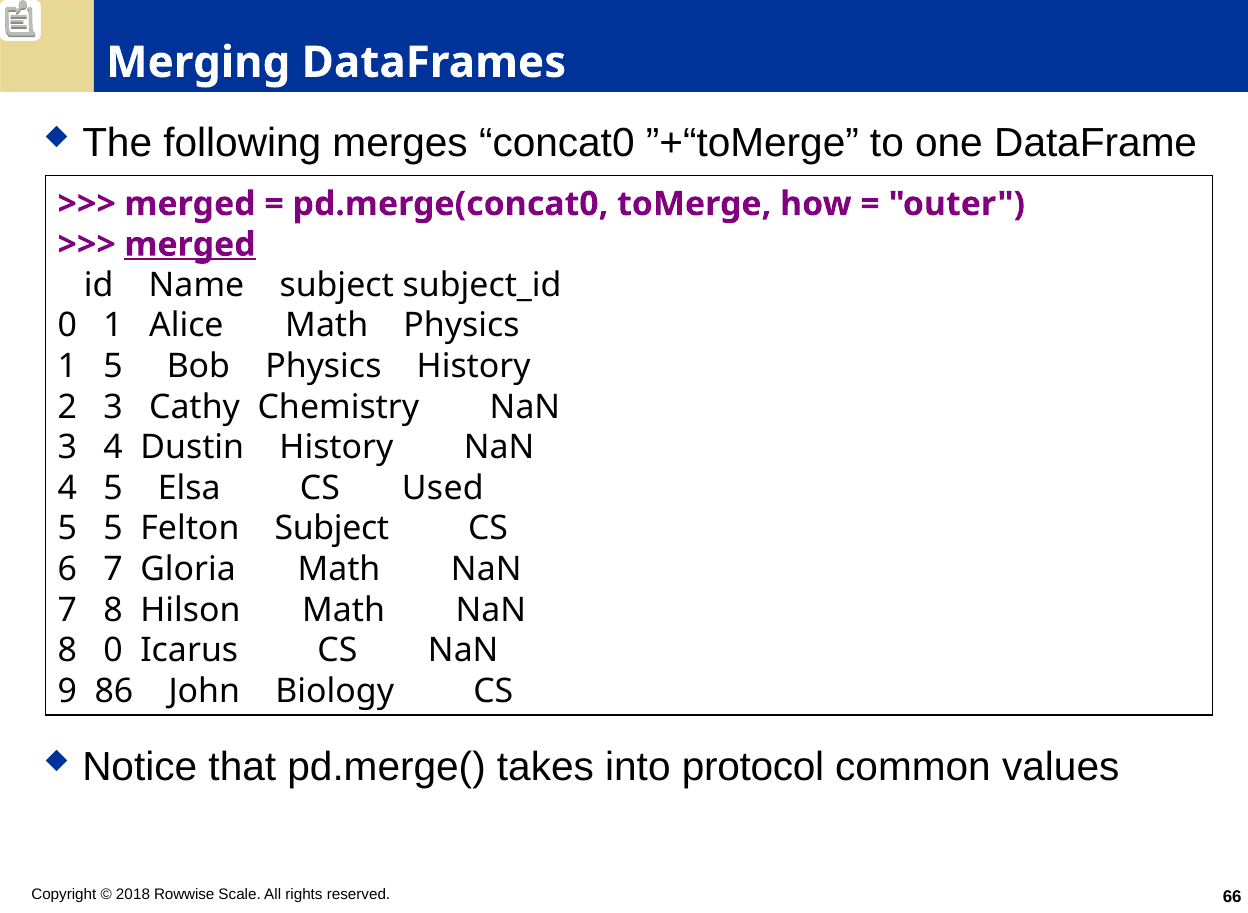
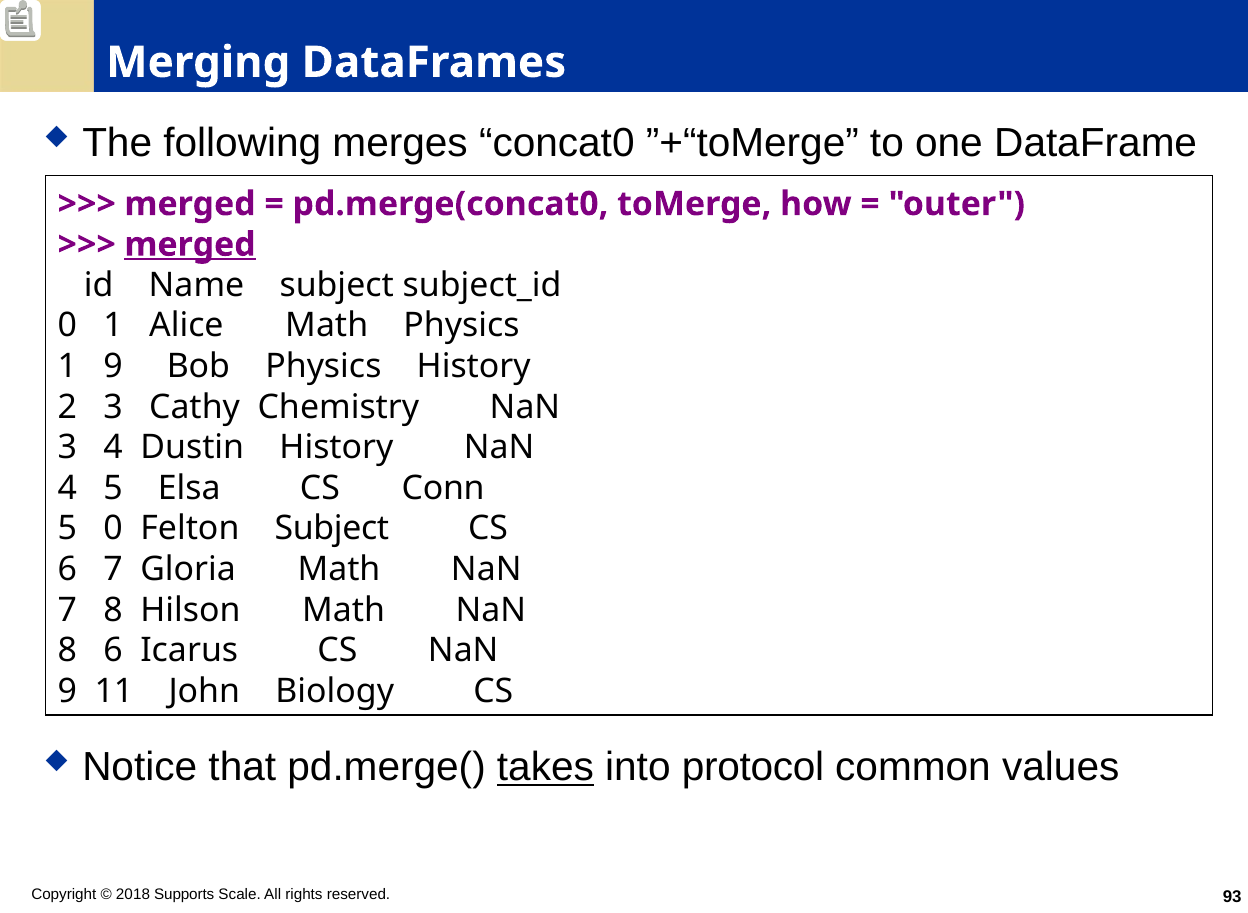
1 5: 5 -> 9 (113, 366)
Used: Used -> Conn (443, 488)
5 5: 5 -> 0 (113, 529)
8 0: 0 -> 6 (113, 651)
86: 86 -> 11 (114, 691)
takes underline: none -> present (545, 768)
Rowwise: Rowwise -> Supports (184, 894)
66: 66 -> 93 (1232, 897)
